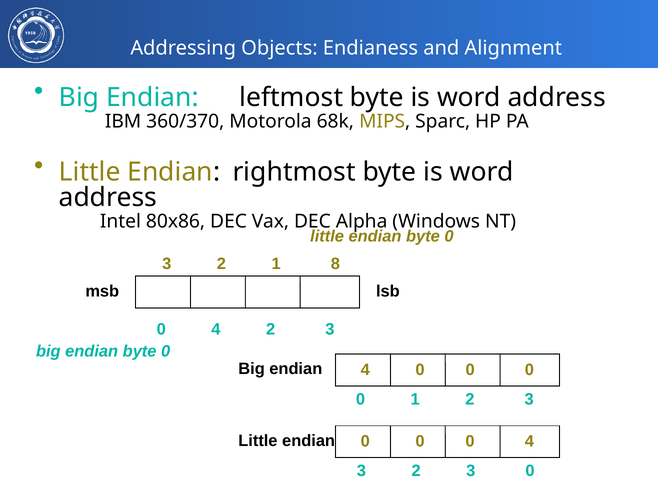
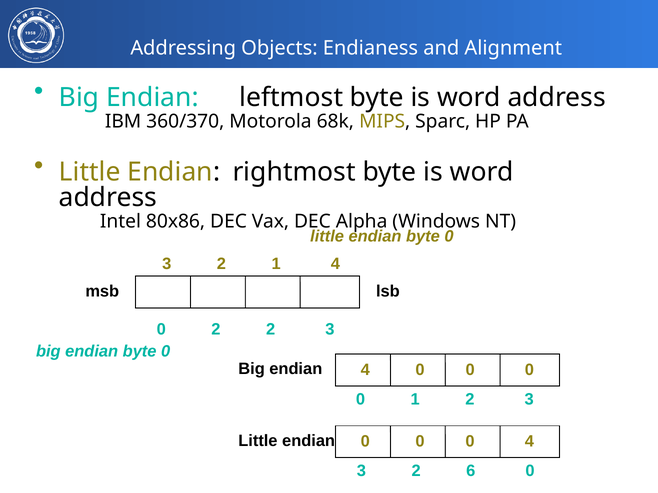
1 8: 8 -> 4 (335, 264)
4: 4 -> 2 (216, 330)
3 2 3: 3 -> 6 (471, 471)
